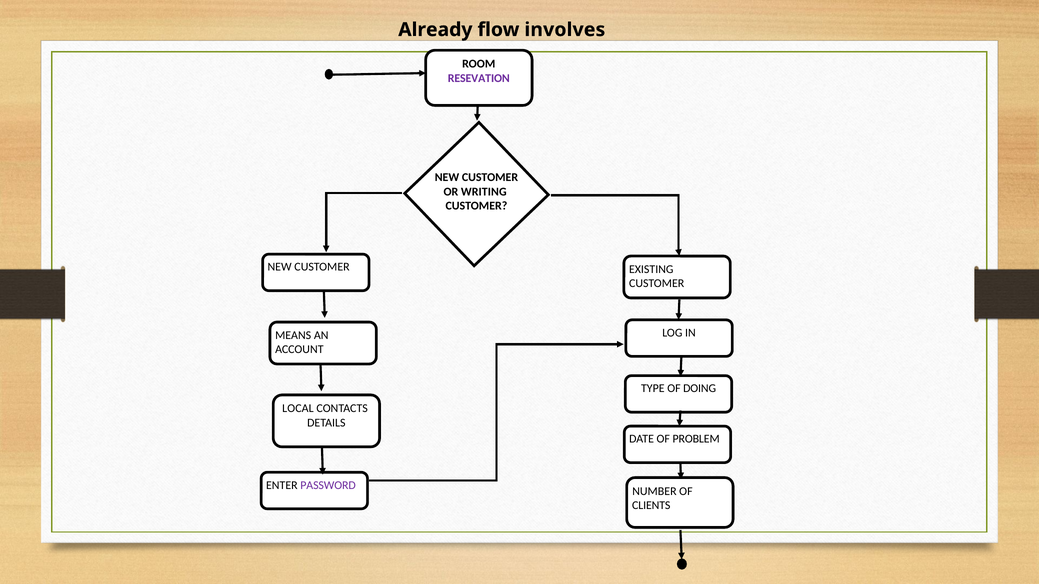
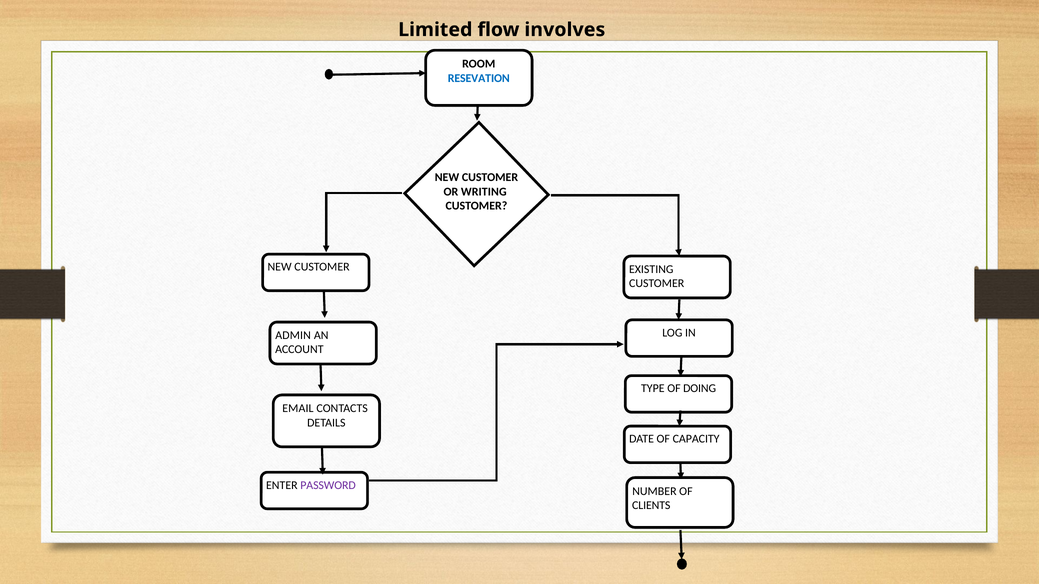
Already: Already -> Limited (435, 30)
RESEVATION colour: purple -> blue (479, 78)
MEANS: MEANS -> ADMIN (293, 335)
LOCAL: LOCAL -> EMAIL (298, 409)
PROBLEM: PROBLEM -> CAPACITY (696, 439)
